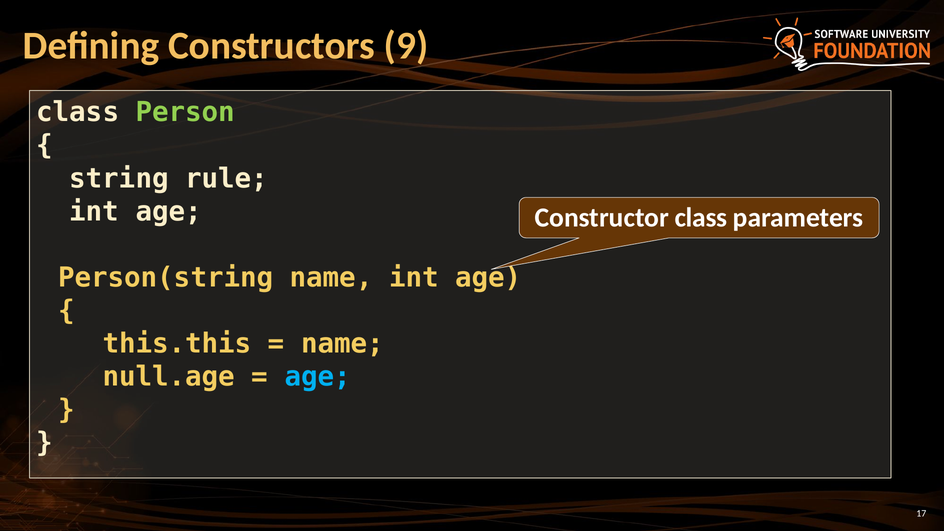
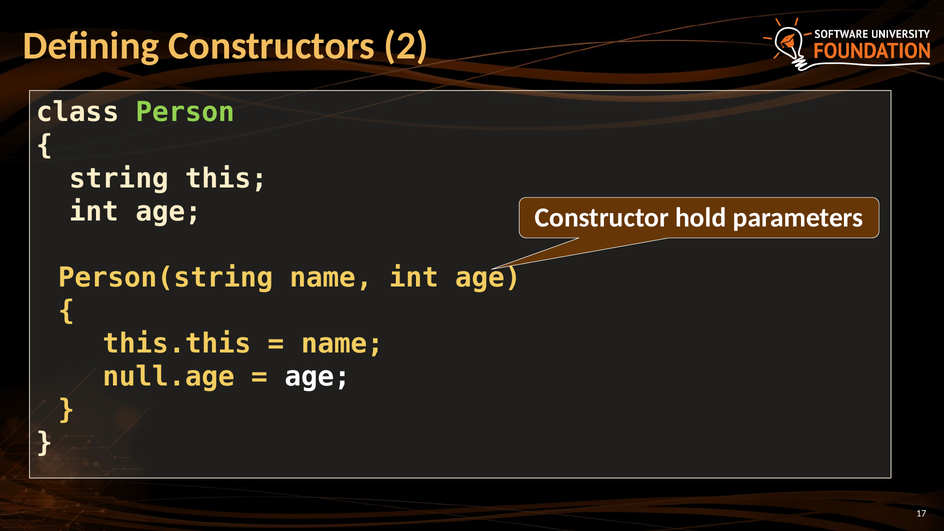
9: 9 -> 2 (406, 46)
rule: rule -> this (227, 178)
Constructor class: class -> hold (701, 218)
age colour: light blue -> white (318, 377)
